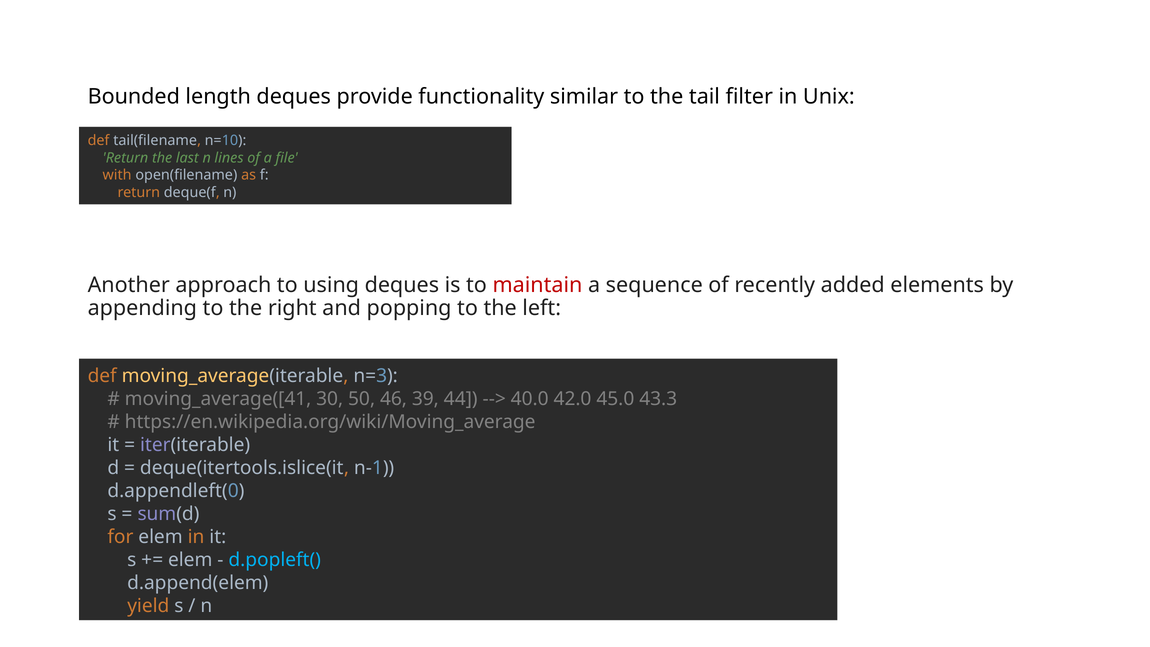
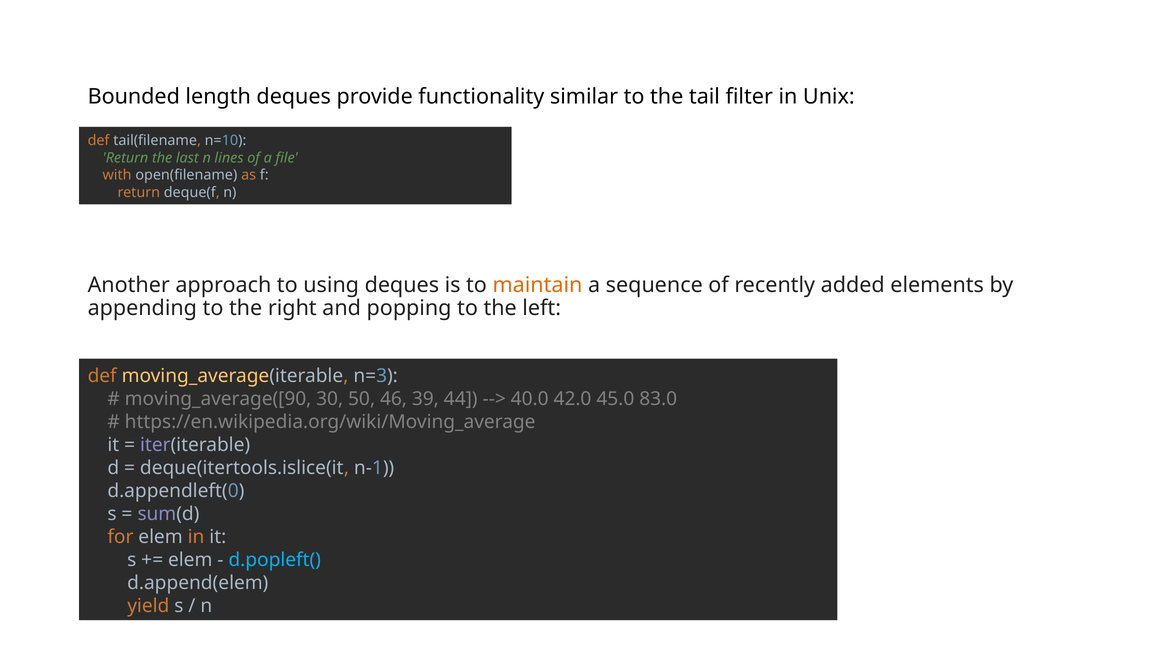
maintain colour: red -> orange (537, 285)
moving_average([41: moving_average([41 -> moving_average([90 (218, 399)
43.3: 43.3 -> 83.0 (658, 399)
